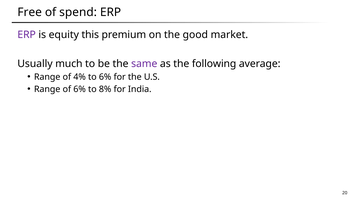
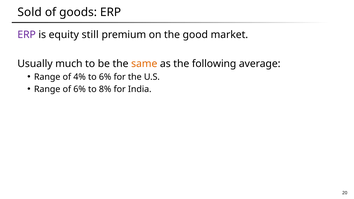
Free: Free -> Sold (30, 12)
spend: spend -> goods (78, 12)
this: this -> still (90, 35)
same colour: purple -> orange (144, 64)
